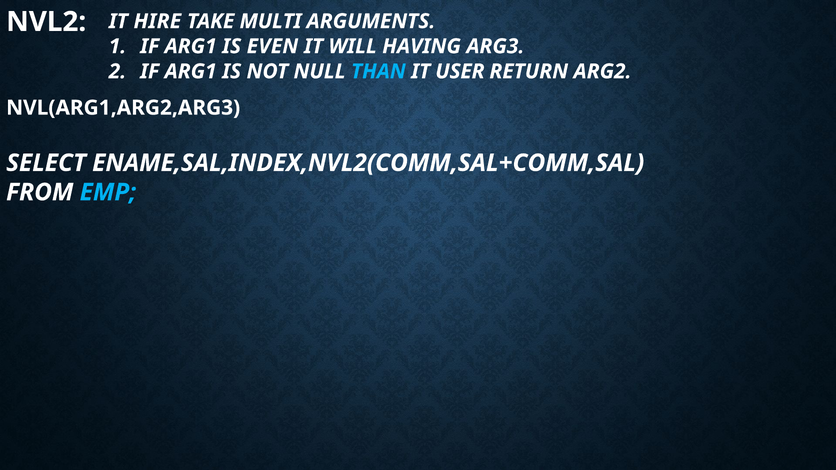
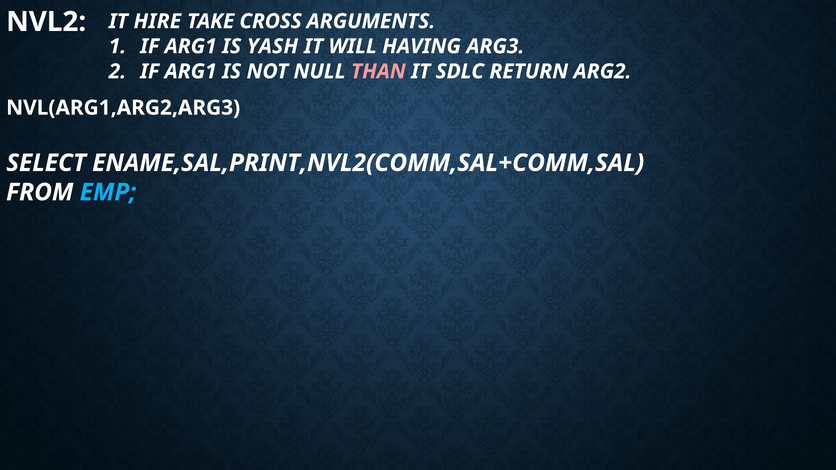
MULTI: MULTI -> CROSS (271, 21)
EVEN: EVEN -> YASH (272, 46)
THAN colour: light blue -> pink (378, 71)
USER: USER -> SDLC (460, 71)
ENAME,SAL,INDEX,NVL2(COMM,SAL+COMM,SAL: ENAME,SAL,INDEX,NVL2(COMM,SAL+COMM,SAL -> ENAME,SAL,PRINT,NVL2(COMM,SAL+COMM,SAL (368, 163)
